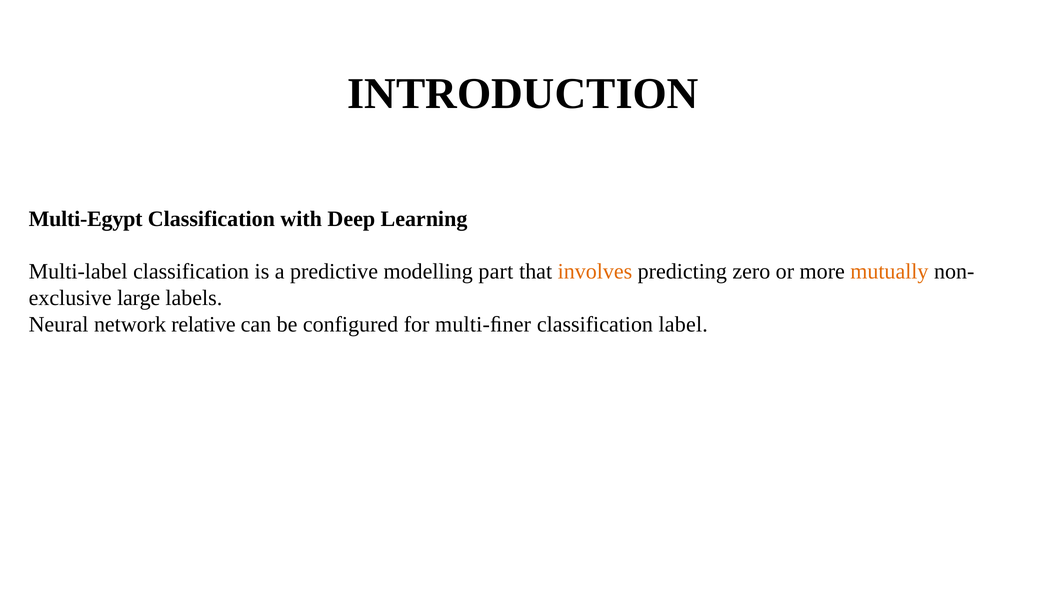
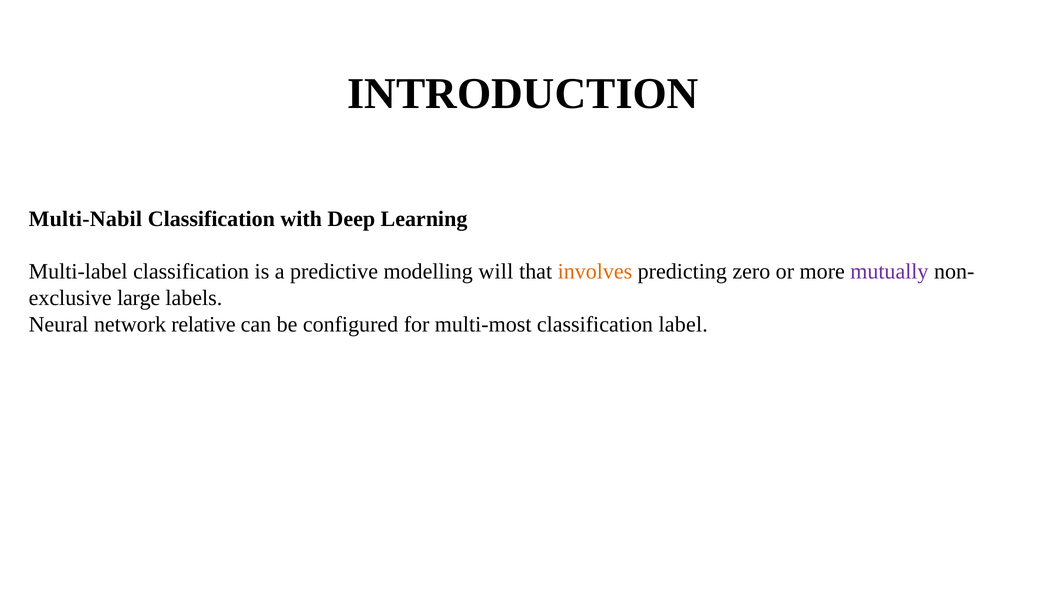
Multi-Egypt: Multi-Egypt -> Multi-Nabil (85, 219)
part: part -> will (496, 271)
mutually colour: orange -> purple (889, 271)
multi-ﬁner: multi-ﬁner -> multi-most (483, 324)
